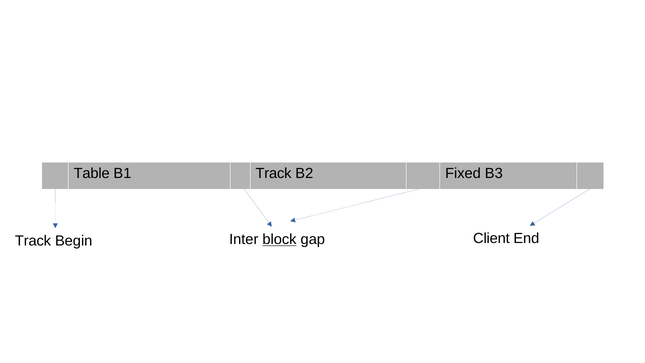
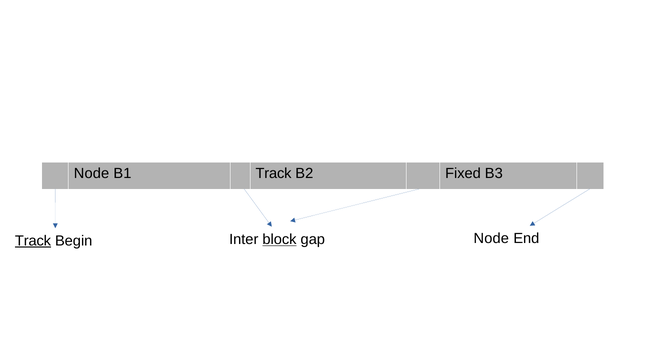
Table: Table -> Node (92, 174)
Track underline: none -> present (33, 241)
Begin Client: Client -> Node (491, 238)
